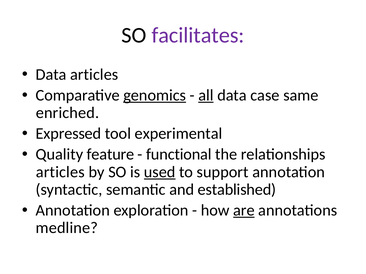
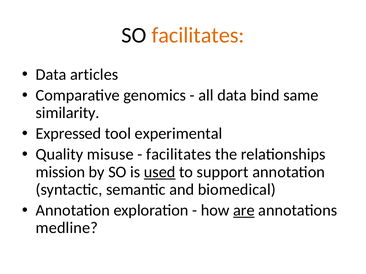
facilitates colour: purple -> orange (198, 35)
genomics underline: present -> none (155, 95)
all underline: present -> none (206, 95)
case: case -> bind (265, 95)
enriched: enriched -> similarity (68, 113)
feature: feature -> misuse (110, 155)
functional: functional -> facilitates (179, 155)
articles: articles -> mission (60, 172)
established: established -> biomedical (237, 190)
